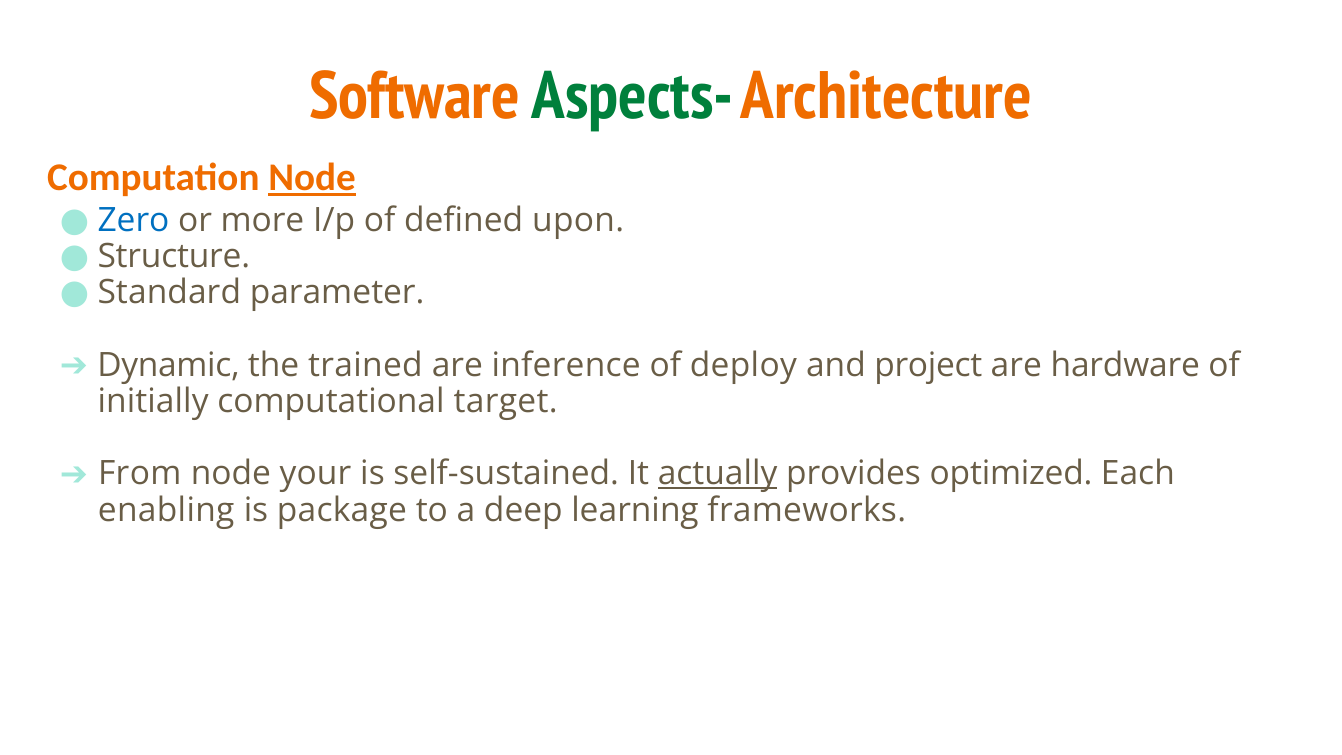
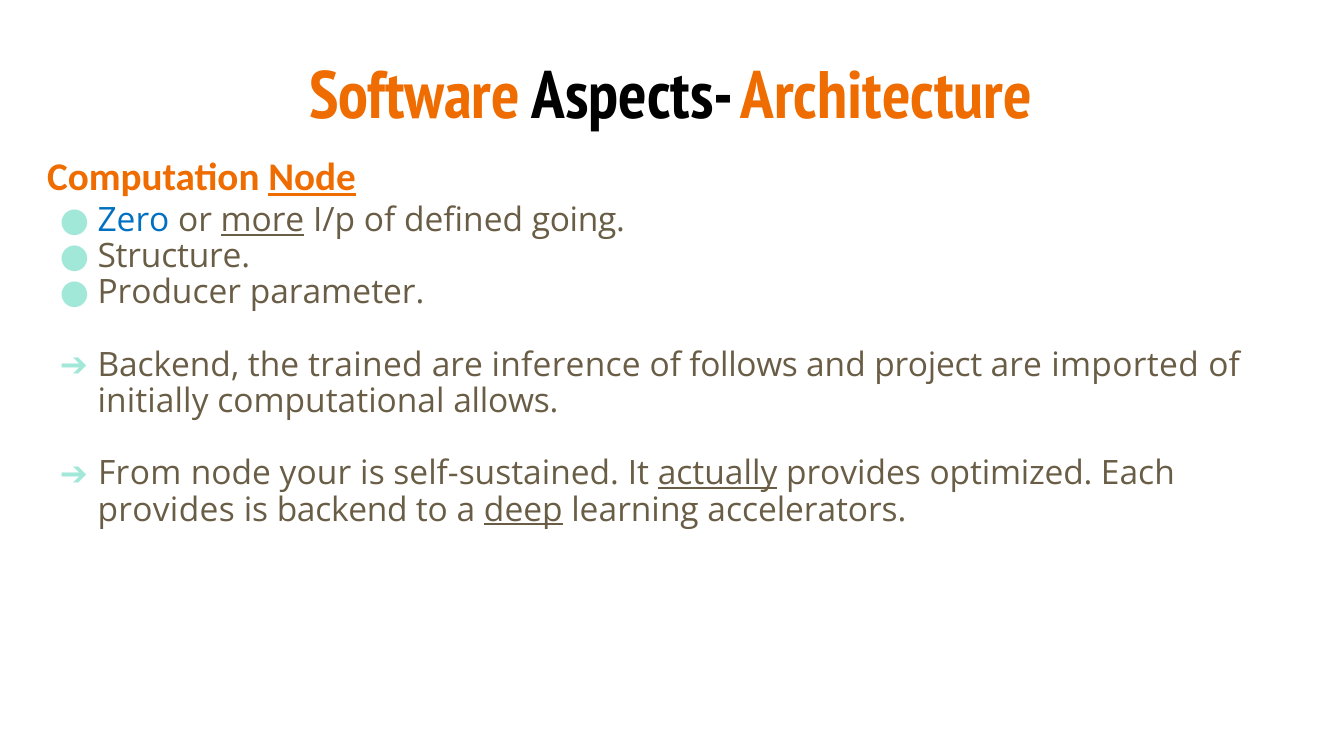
Aspects- colour: green -> black (633, 97)
more underline: none -> present (262, 221)
upon: upon -> going (578, 221)
Standard: Standard -> Producer (169, 293)
Dynamic: Dynamic -> Backend (168, 365)
deploy: deploy -> follows (744, 365)
hardware: hardware -> imported (1125, 365)
target: target -> allows (506, 401)
enabling: enabling -> provides (166, 510)
is package: package -> backend (342, 510)
deep underline: none -> present (523, 510)
frameworks: frameworks -> accelerators (807, 510)
